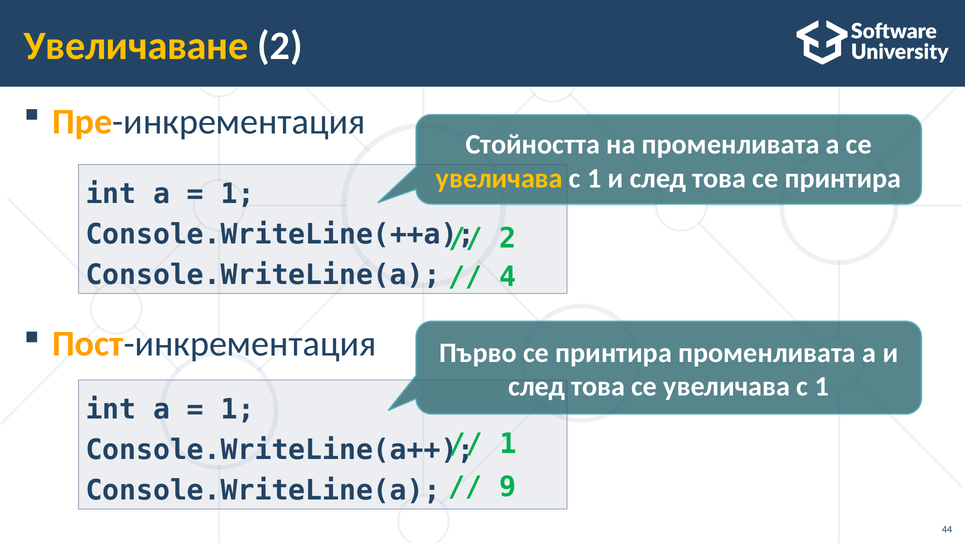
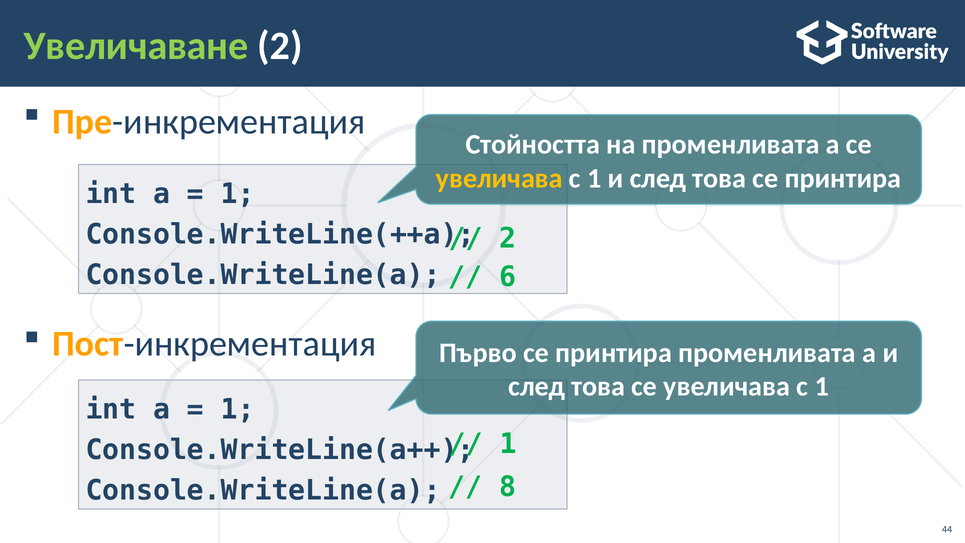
Увеличаване colour: yellow -> light green (136, 46)
4: 4 -> 6 (507, 277)
9: 9 -> 8 (507, 487)
